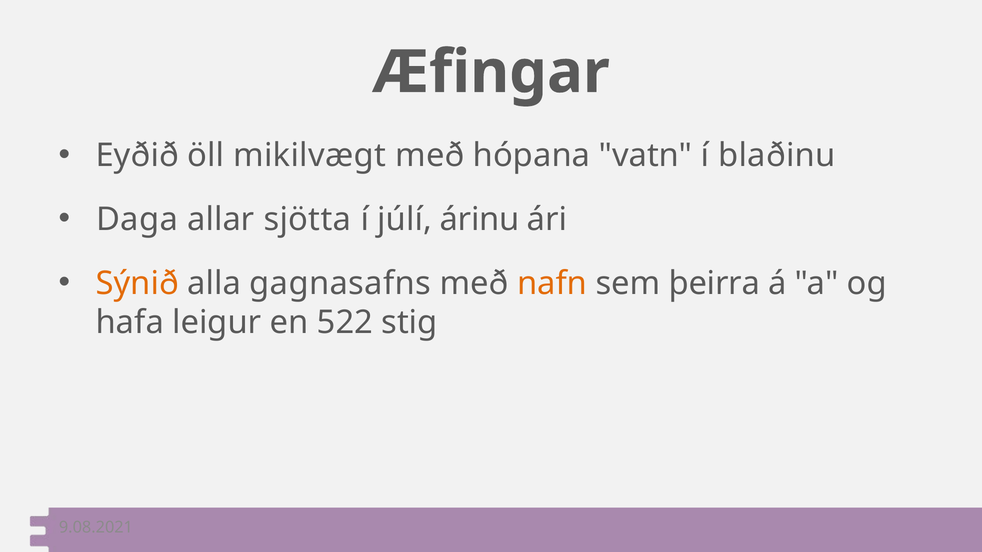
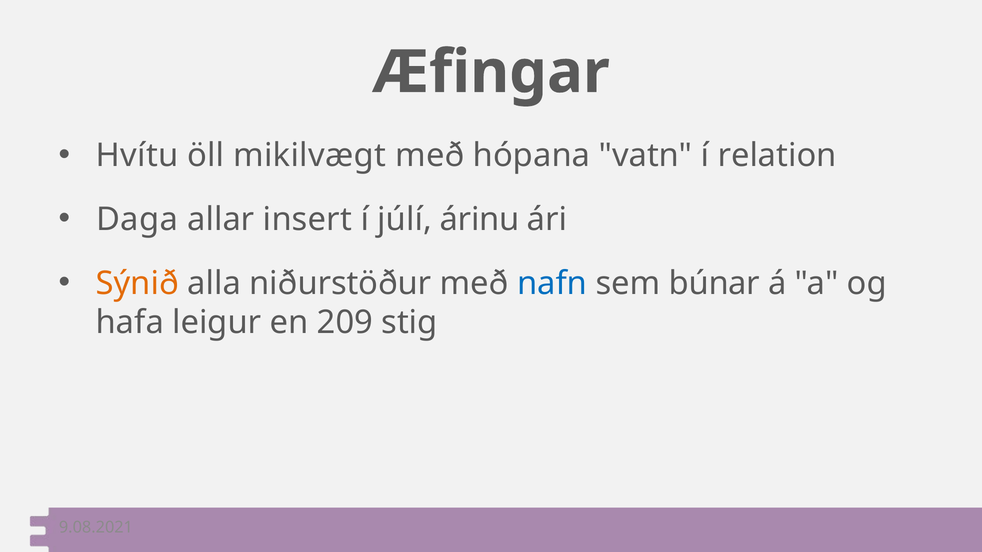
Eyðið: Eyðið -> Hvítu (137, 156)
blaðinu: blaðinu -> relation (777, 156)
sjötta: sjötta -> insert (307, 220)
gagnasafns: gagnasafns -> niðurstöður (340, 283)
nafn colour: orange -> blue (552, 283)
þeirra: þeirra -> búnar (714, 283)
522: 522 -> 209 (345, 323)
